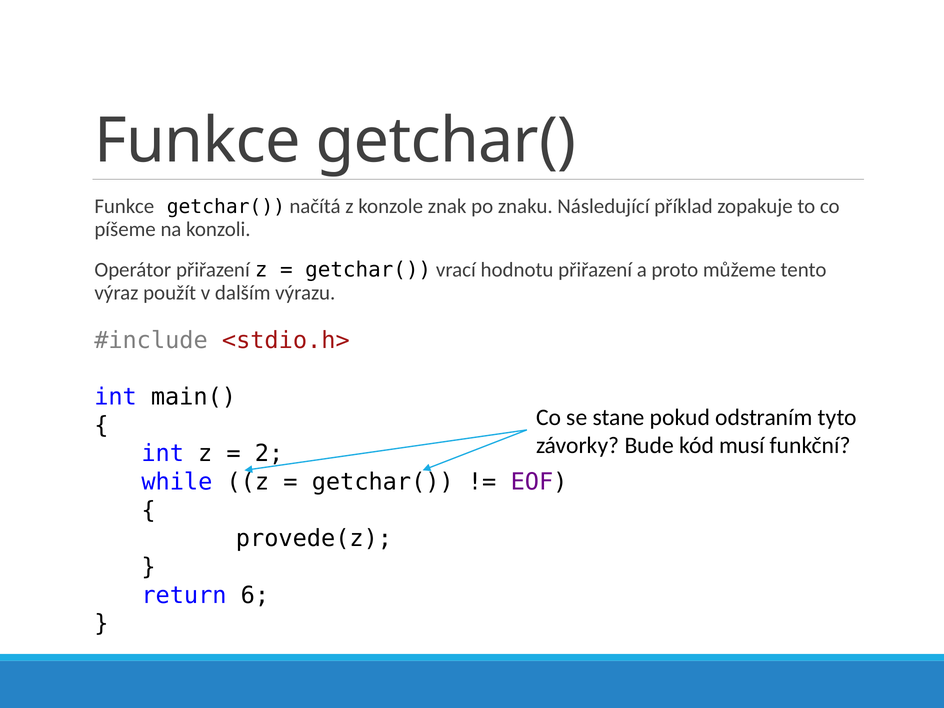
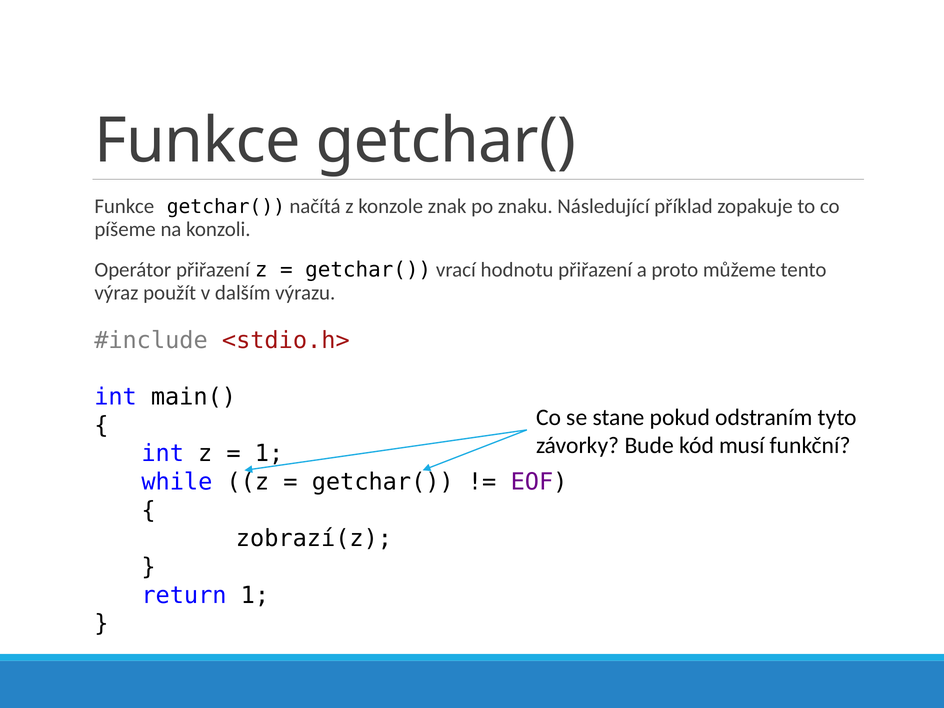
2: 2 -> 1 (269, 454)
provede(z: provede(z -> zobrazí(z (314, 539)
return 6: 6 -> 1 (255, 595)
